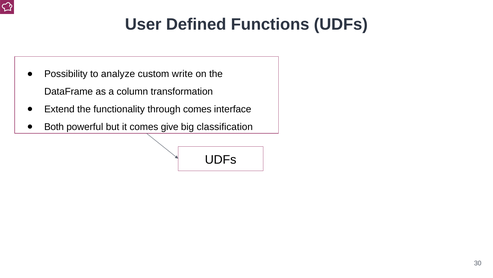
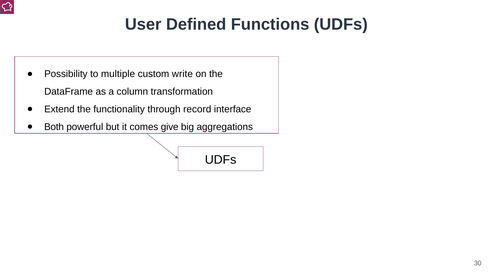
analyze: analyze -> multiple (118, 74)
through comes: comes -> record (197, 109)
classification: classification -> aggregations (225, 126)
